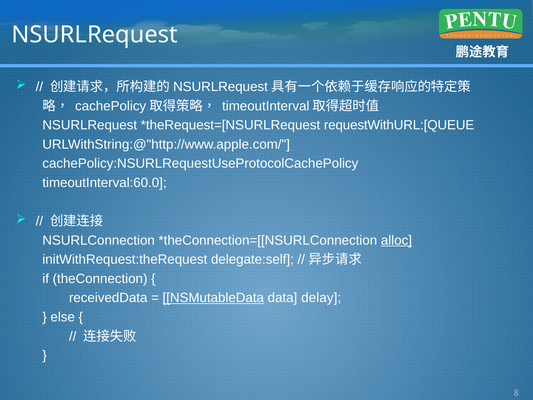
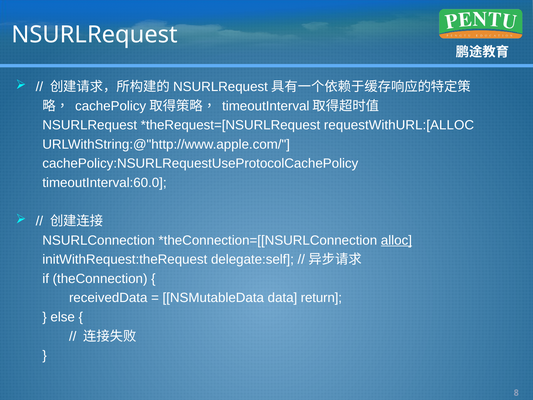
requestWithURL:[QUEUE: requestWithURL:[QUEUE -> requestWithURL:[ALLOC (399, 125)
NSMutableData underline: present -> none (213, 298)
delay: delay -> return (321, 298)
